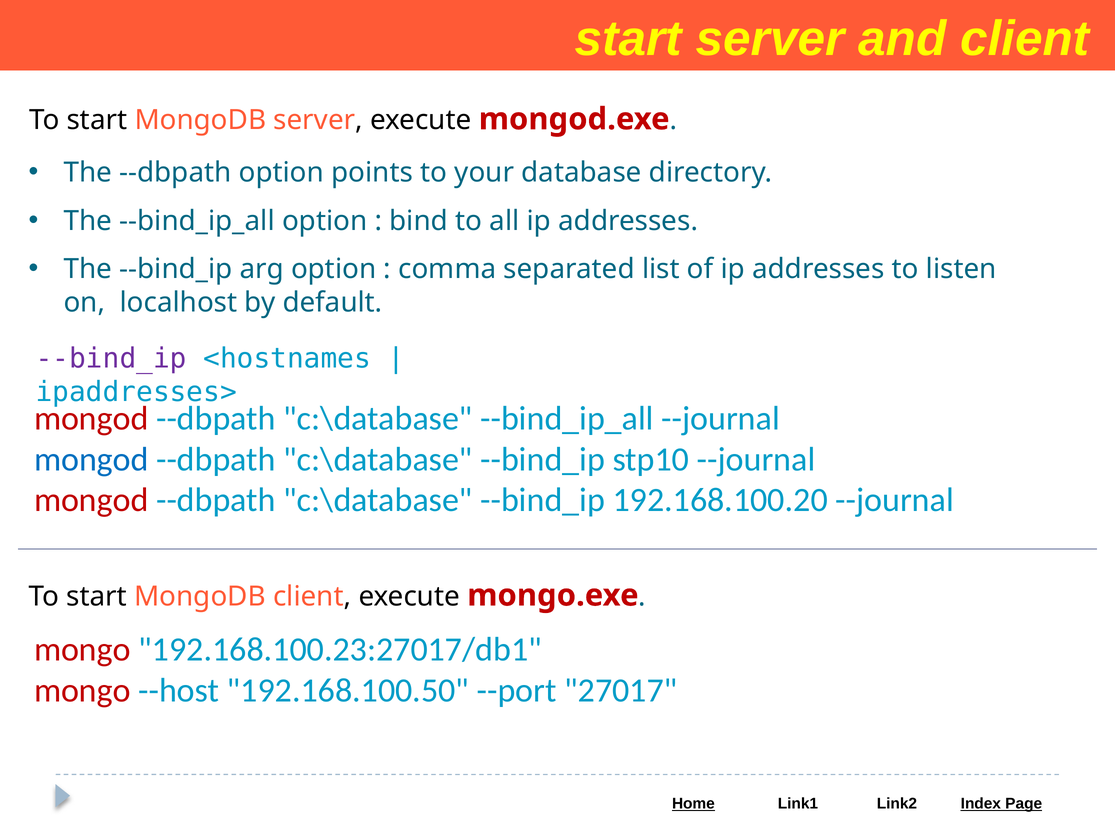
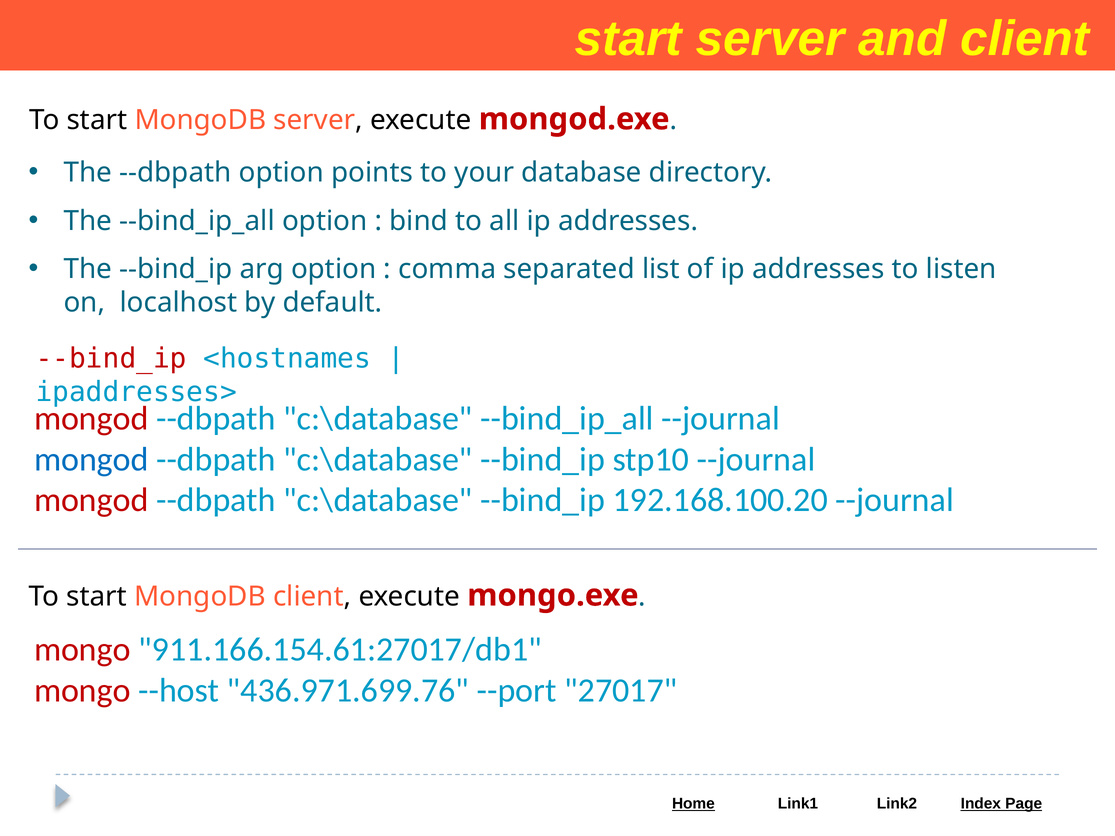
--bind_ip colour: purple -> red (111, 359)
192.168.100.23:27017/db1: 192.168.100.23:27017/db1 -> 911.166.154.61:27017/db1 (340, 650)
192.168.100.50: 192.168.100.50 -> 436.971.699.76 (348, 691)
